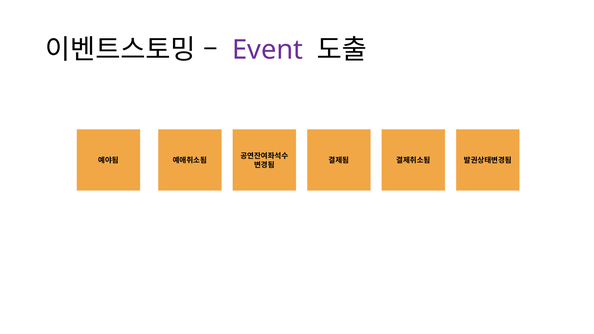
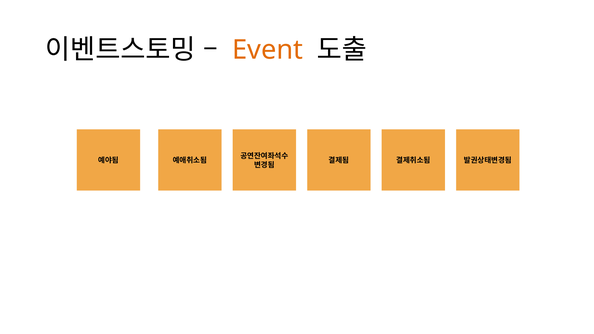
Event colour: purple -> orange (268, 50)
